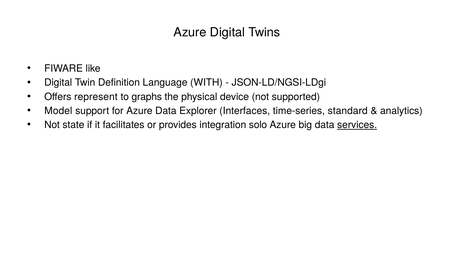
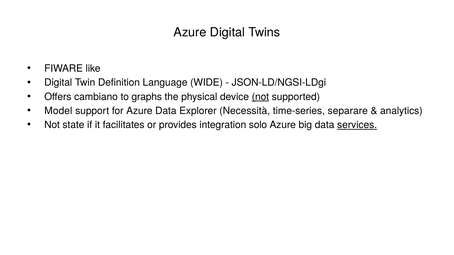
WITH: WITH -> WIDE (207, 83)
represent: represent -> cambiano (96, 97)
not underline: none -> present (260, 97)
Interfaces: Interfaces -> Necessità (245, 111)
standard: standard -> separare (348, 111)
